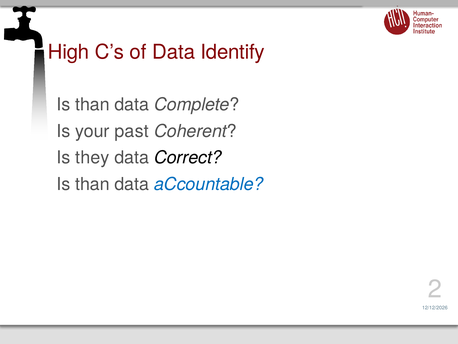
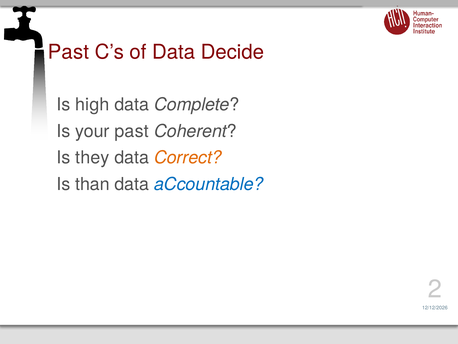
High: High -> Past (68, 52)
Identify: Identify -> Decide (232, 52)
than: than -> high (92, 104)
Correct colour: black -> orange (188, 157)
